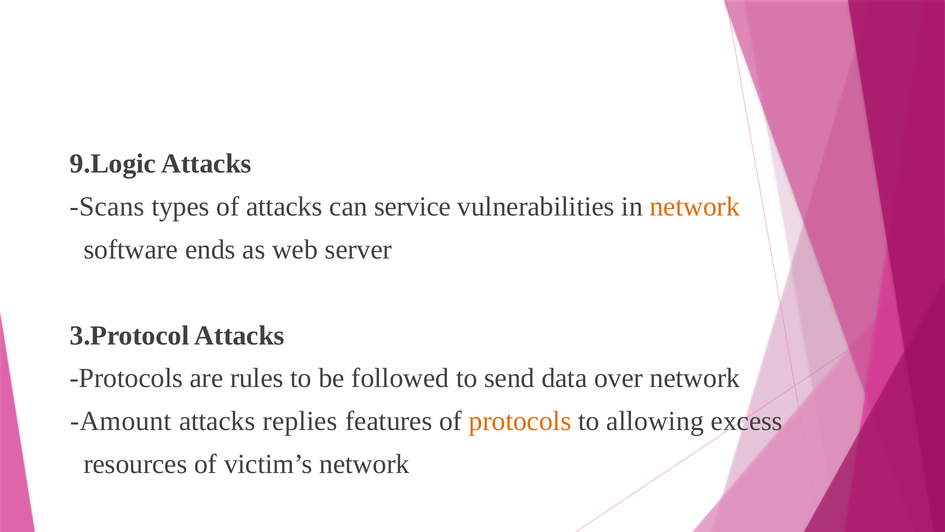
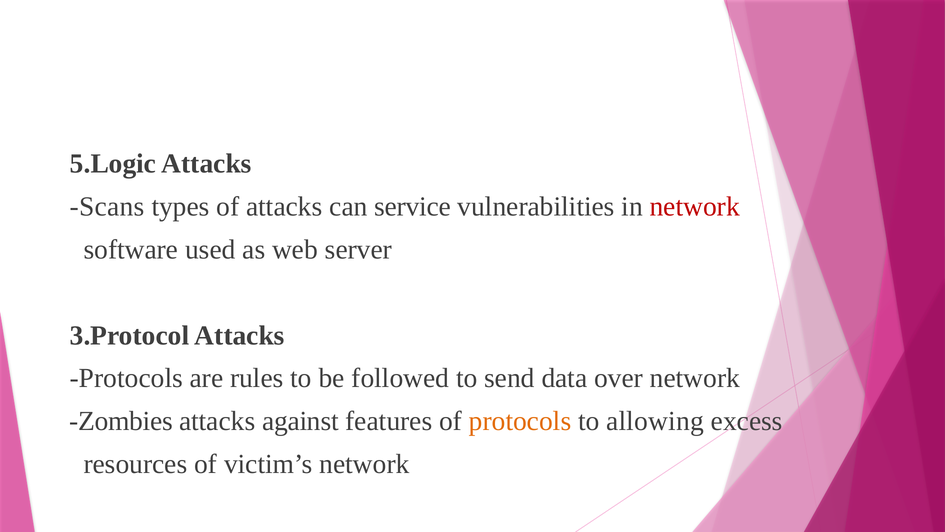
9.Logic: 9.Logic -> 5.Logic (113, 164)
network colour: orange -> red (695, 207)
ends: ends -> used (210, 249)
Amount: Amount -> Zombies (121, 421)
replies: replies -> against (300, 421)
